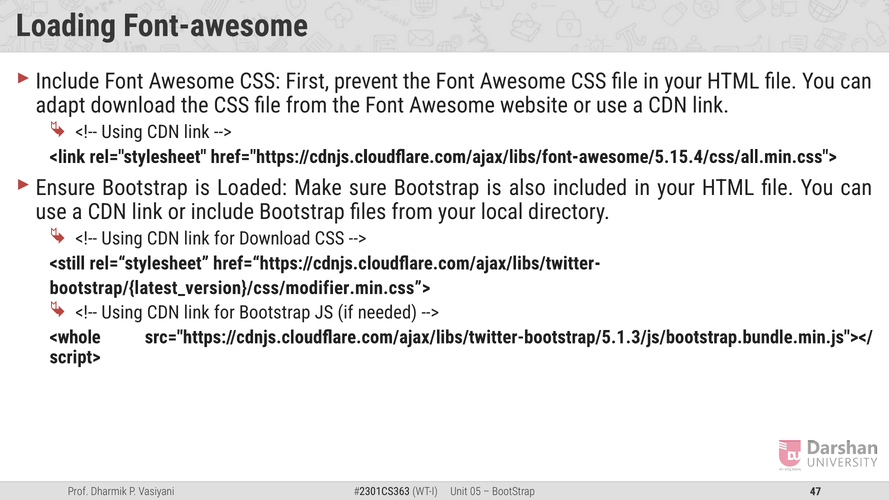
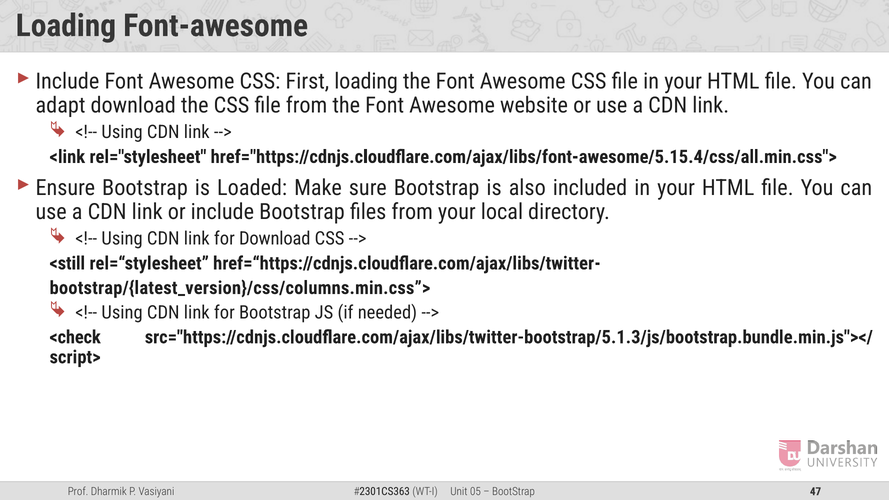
First prevent: prevent -> loading (366, 82)
bootstrap/{latest_version}/css/modifier.min.css”>: bootstrap/{latest_version}/css/modifier.min.css”> -> bootstrap/{latest_version}/css/columns.min.css”> (240, 288)
<whole: <whole -> <check (75, 337)
